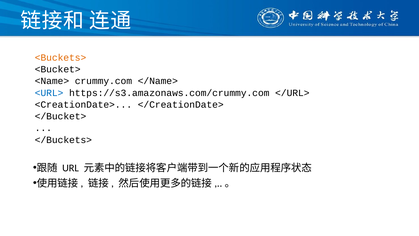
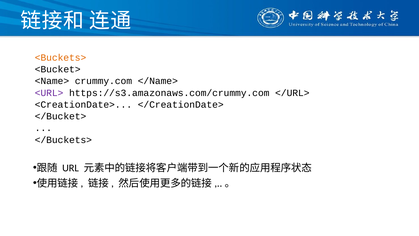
<URL> colour: blue -> purple (49, 93)
